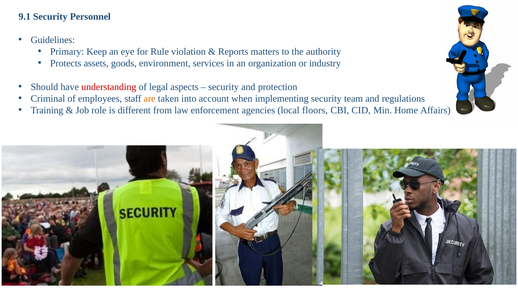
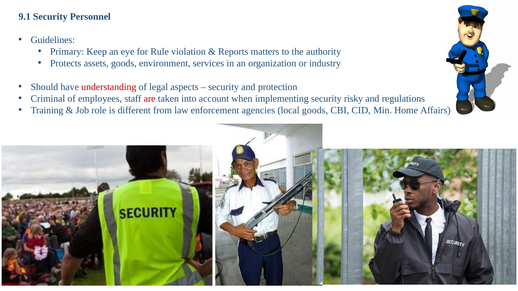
are colour: orange -> red (150, 99)
team: team -> risky (354, 99)
local floors: floors -> goods (315, 110)
